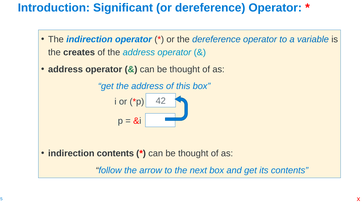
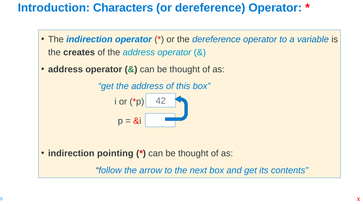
Significant: Significant -> Characters (123, 8)
indirection contents: contents -> pointing (115, 154)
